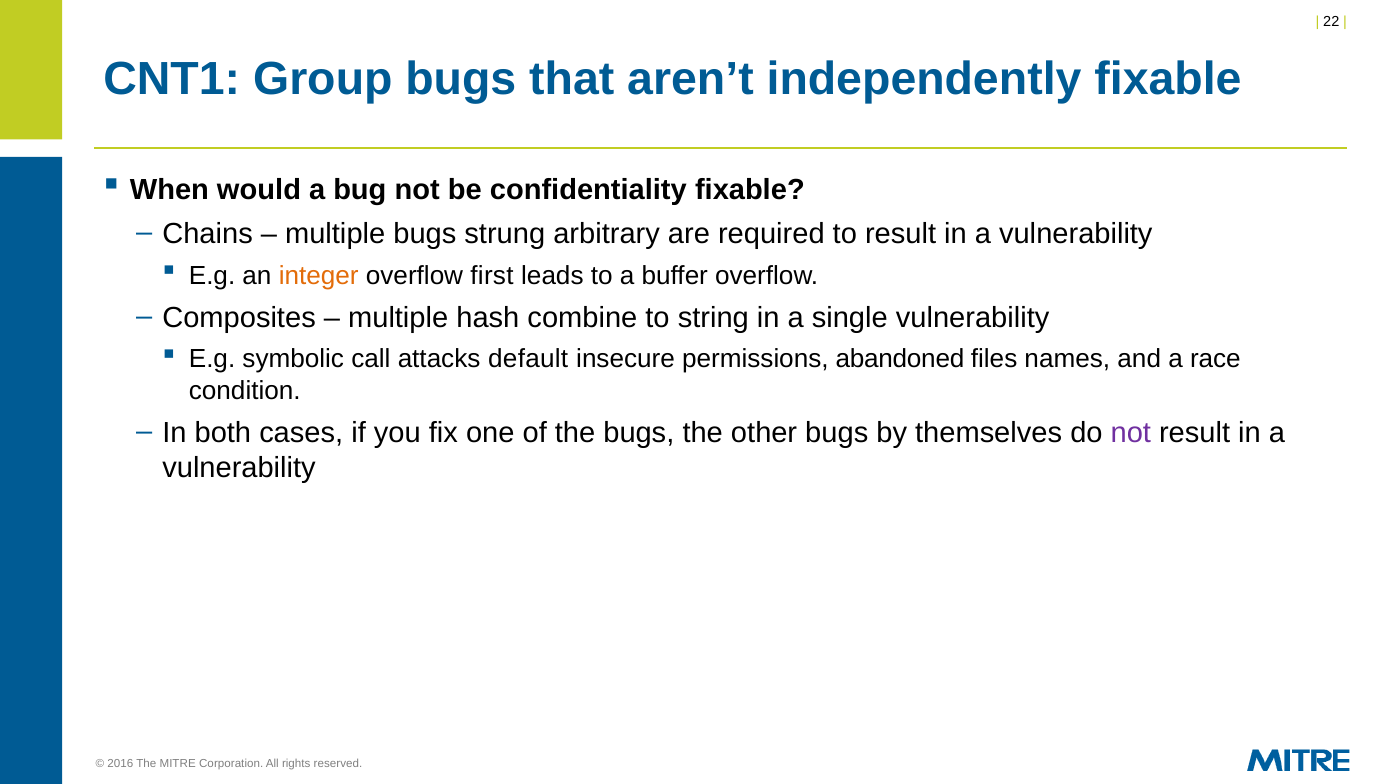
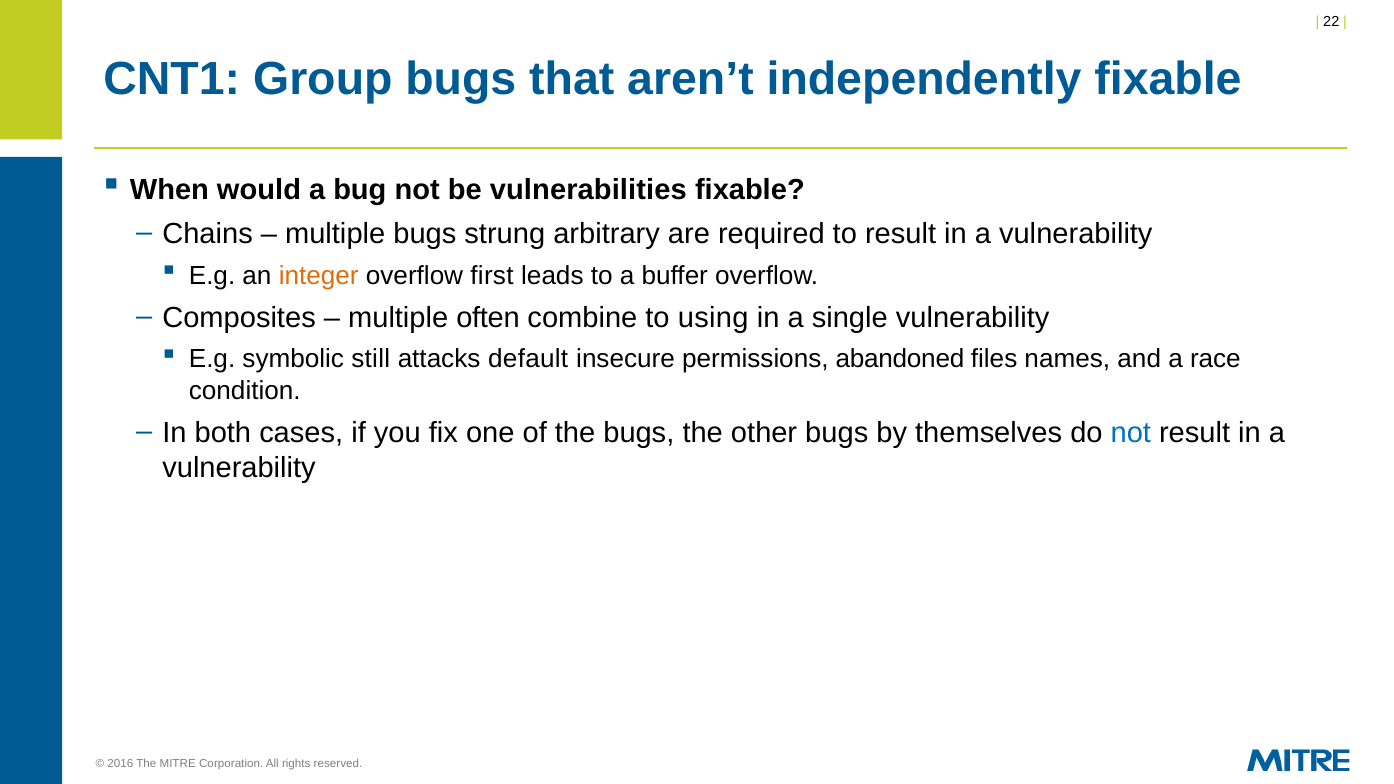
confidentiality: confidentiality -> vulnerabilities (588, 190)
hash: hash -> often (488, 318)
string: string -> using (713, 318)
call: call -> still (371, 359)
not colour: purple -> blue (1131, 433)
